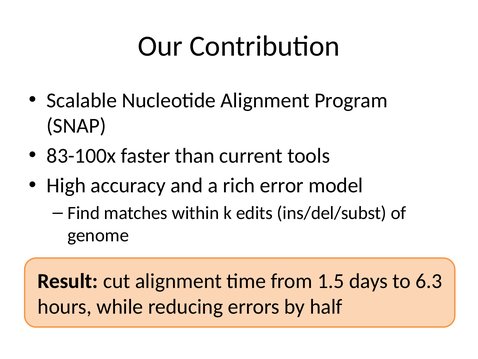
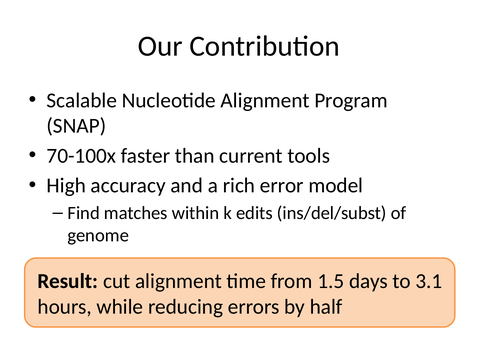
83-100x: 83-100x -> 70-100x (81, 156)
6.3: 6.3 -> 3.1 (429, 281)
